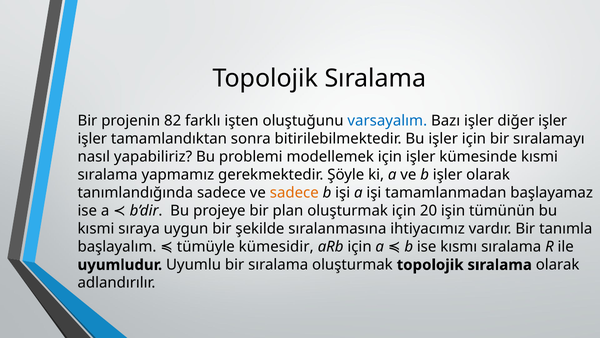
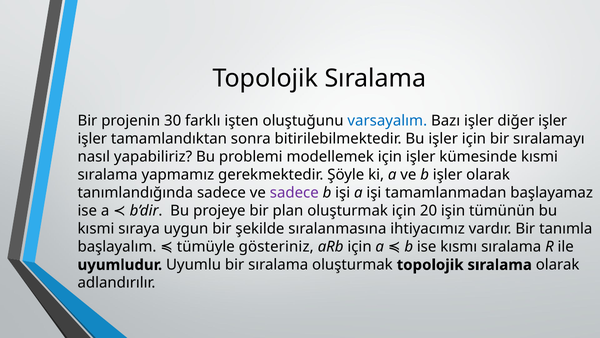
82: 82 -> 30 (173, 121)
sadece colour: orange -> purple (294, 193)
kümesidir: kümesidir -> gösteriniz (276, 247)
